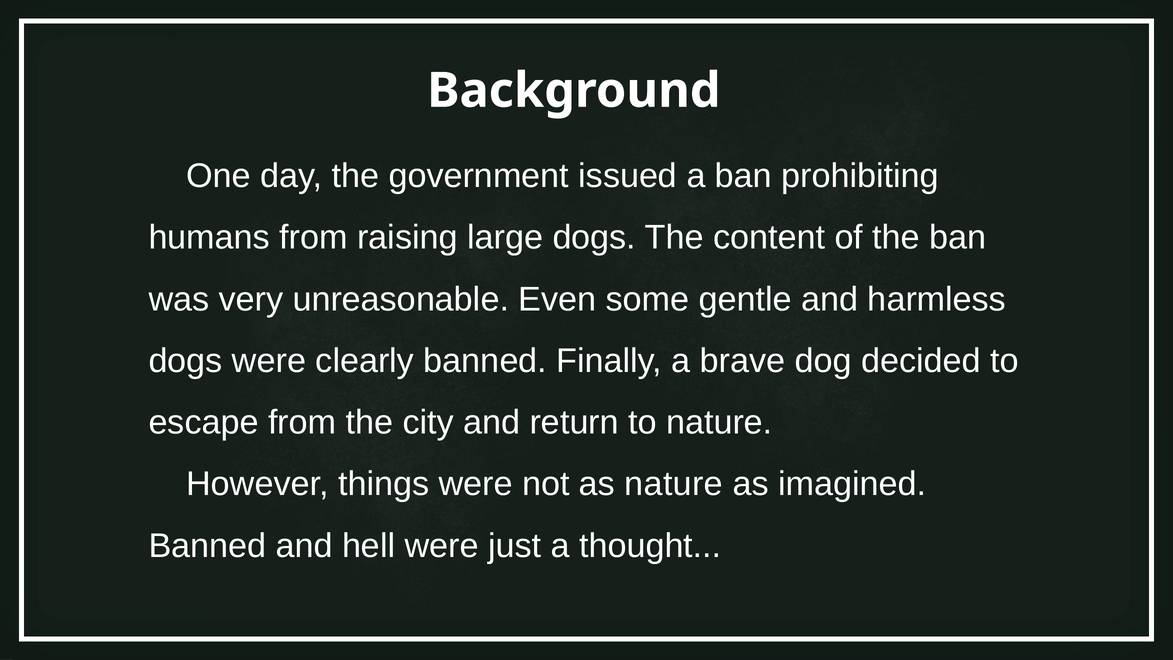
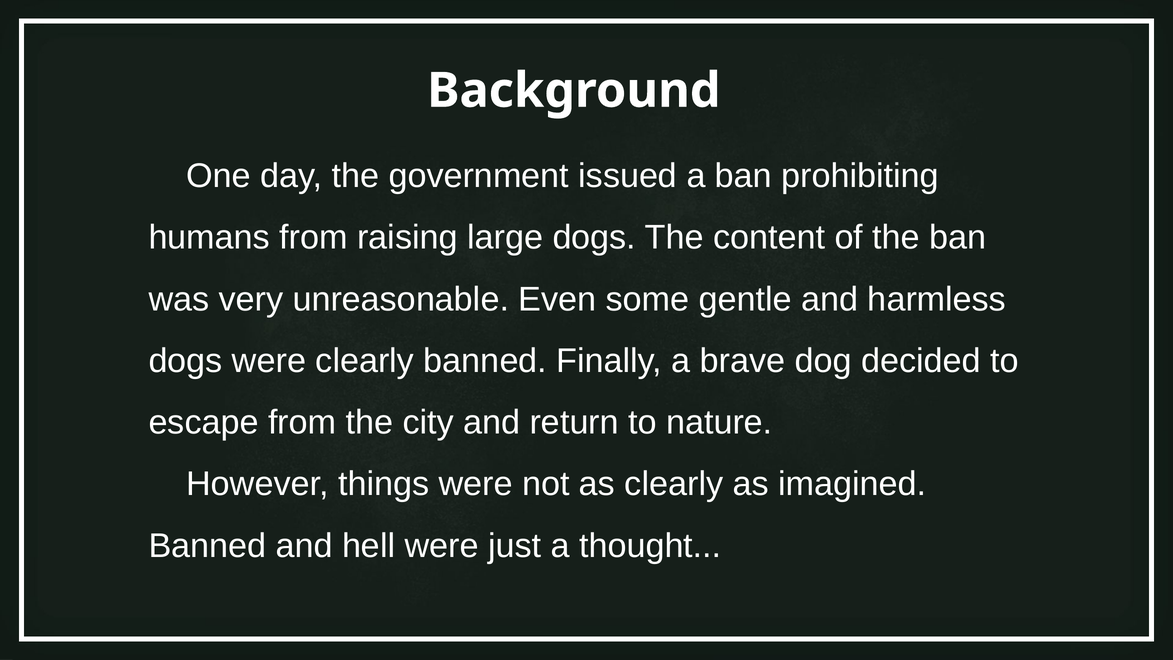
as nature: nature -> clearly (674, 484)
